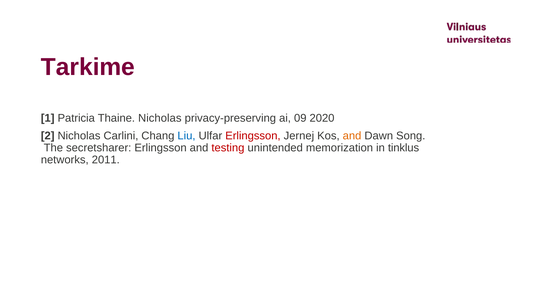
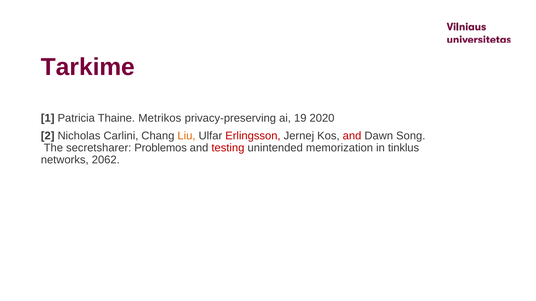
Thaine Nicholas: Nicholas -> Metrikos (160, 118)
09: 09 -> 19 (300, 118)
Liu colour: blue -> orange (186, 136)
and colour: orange -> red (352, 136)
secretsharer Erlingsson: Erlingsson -> Problemos (161, 148)
2011: 2011 -> 2062 (106, 160)
